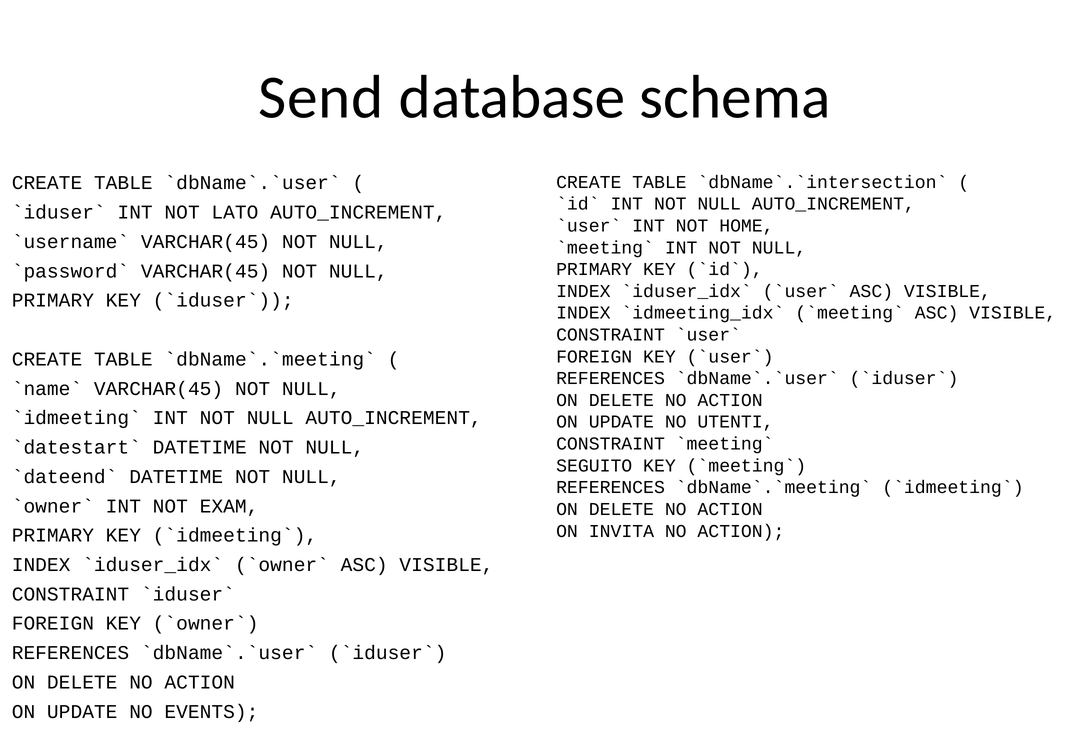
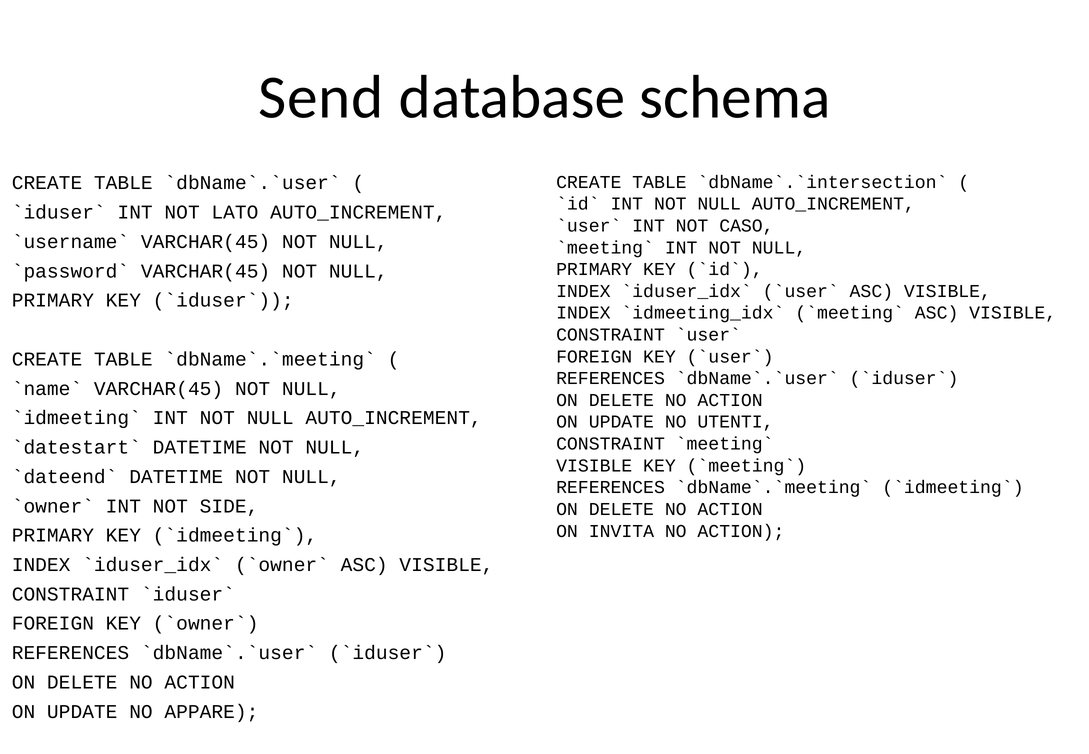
HOME: HOME -> CASO (746, 226)
SEGUITO: SEGUITO -> VISIBLE (594, 466)
EXAM: EXAM -> SIDE (229, 506)
EVENTS: EVENTS -> APPARE (211, 712)
